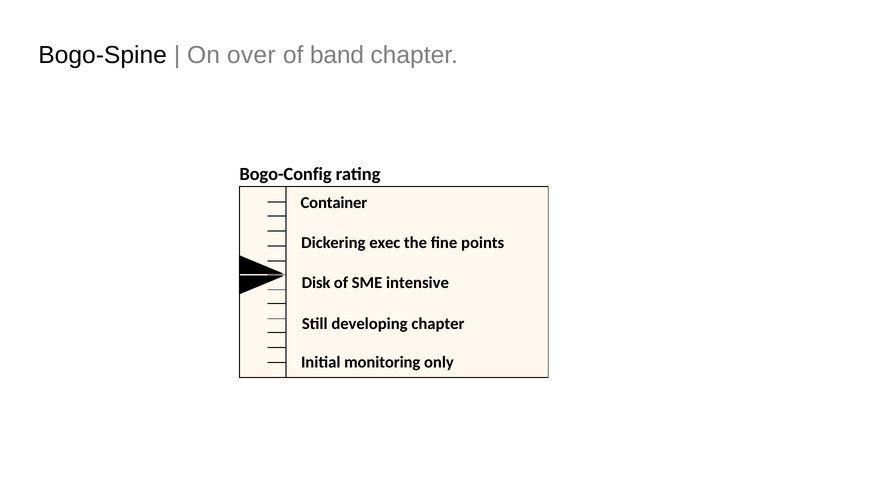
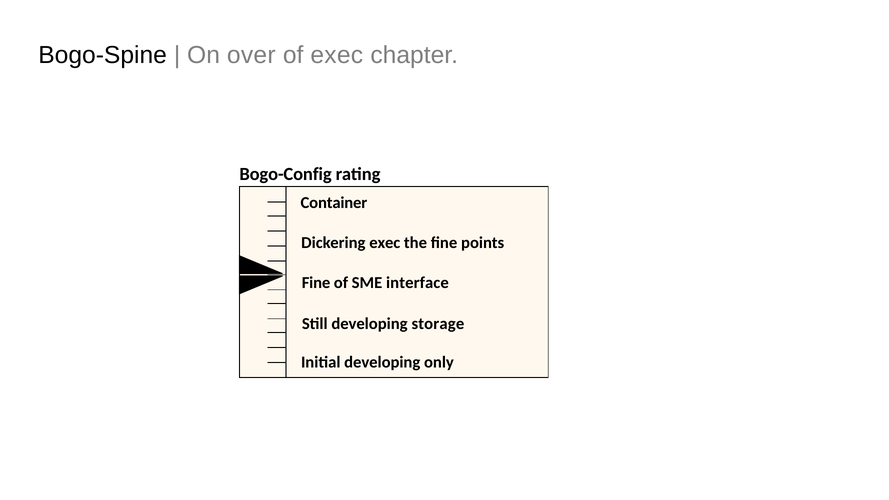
of band: band -> exec (337, 55)
Disk: Disk -> Fine (316, 283)
intensive: intensive -> interface (417, 283)
developing chapter: chapter -> storage (438, 324)
Initial monitoring: monitoring -> developing (382, 362)
